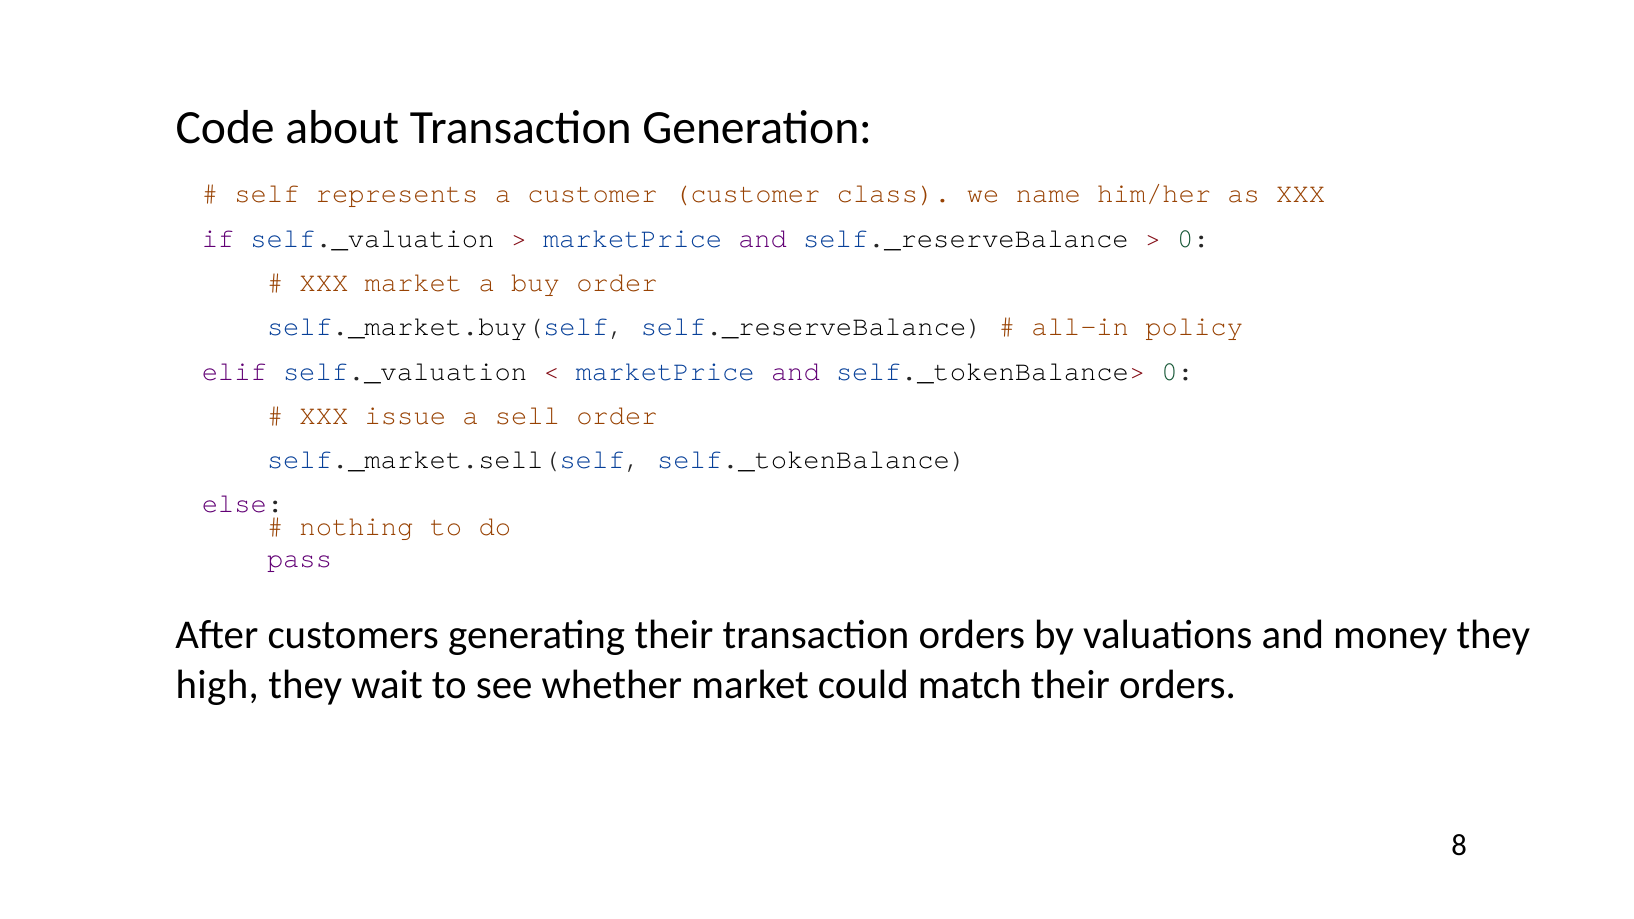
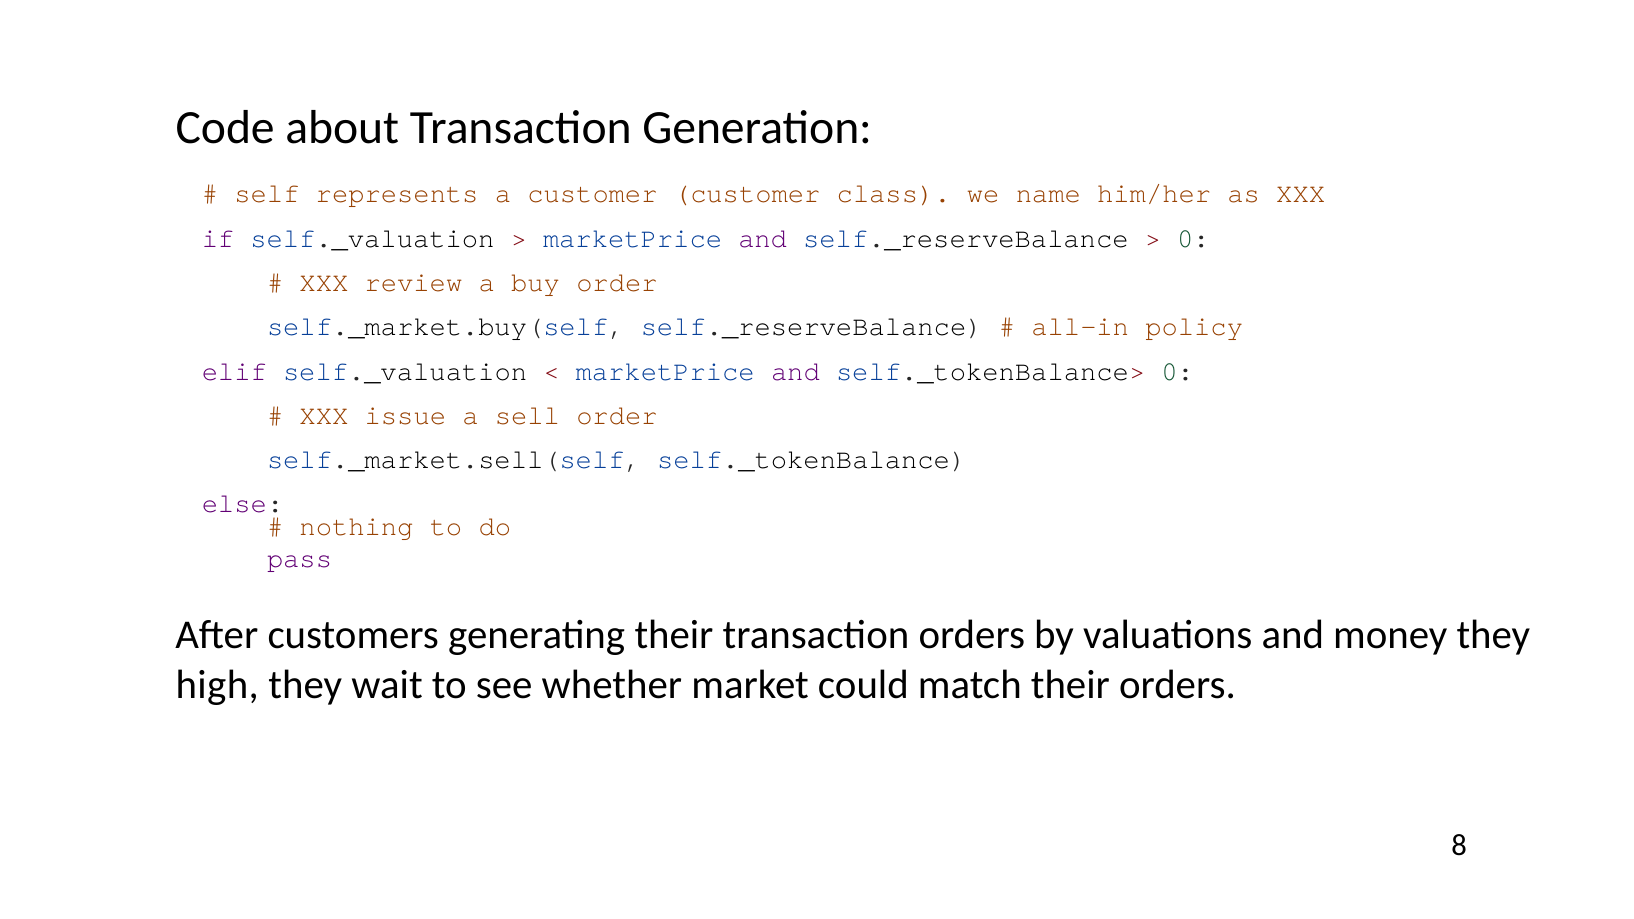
XXX market: market -> review (413, 283)
